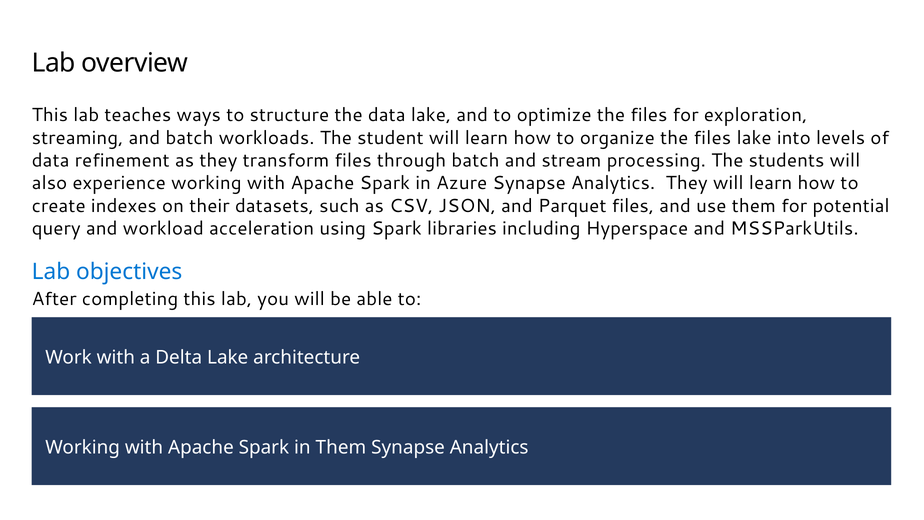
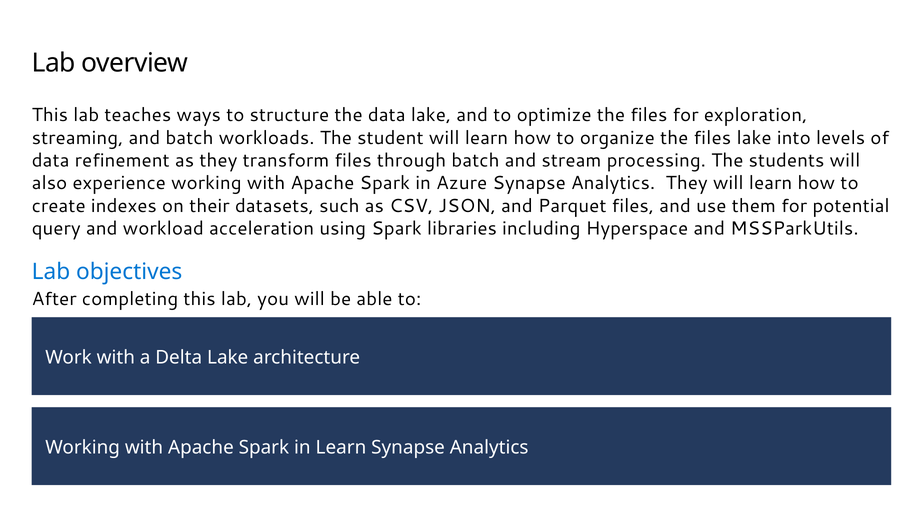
in Them: Them -> Learn (341, 447)
